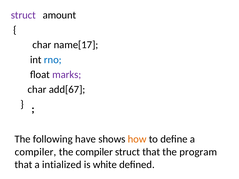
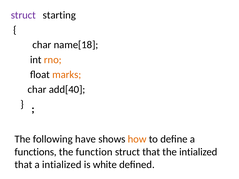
amount: amount -> starting (59, 15)
name[17: name[17 -> name[18 (76, 45)
rno colour: blue -> orange (53, 60)
marks colour: purple -> orange (67, 75)
add[67: add[67 -> add[40 (67, 90)
compiler: compiler -> functions (36, 152)
the compiler: compiler -> function (94, 152)
the program: program -> intialized (198, 152)
